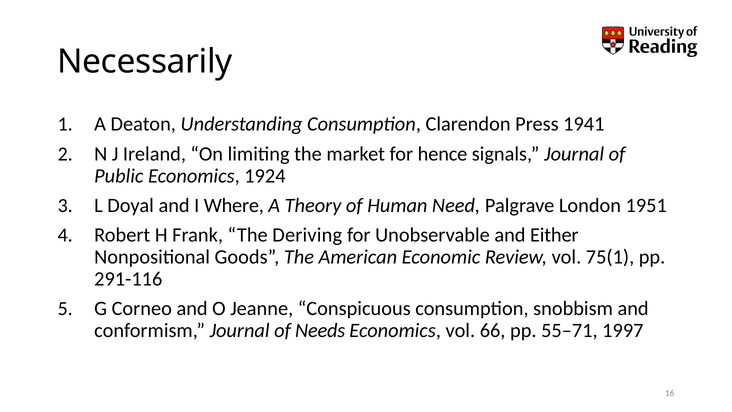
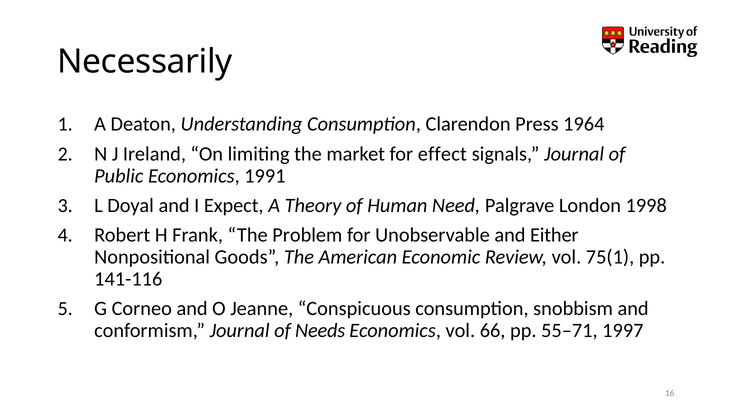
1941: 1941 -> 1964 (584, 124)
hence: hence -> effect (442, 154)
1924: 1924 -> 1991 (265, 176)
Where: Where -> Expect (234, 205)
1951: 1951 -> 1998 (646, 205)
Deriving: Deriving -> Problem (307, 235)
291-116: 291-116 -> 141-116 (128, 279)
